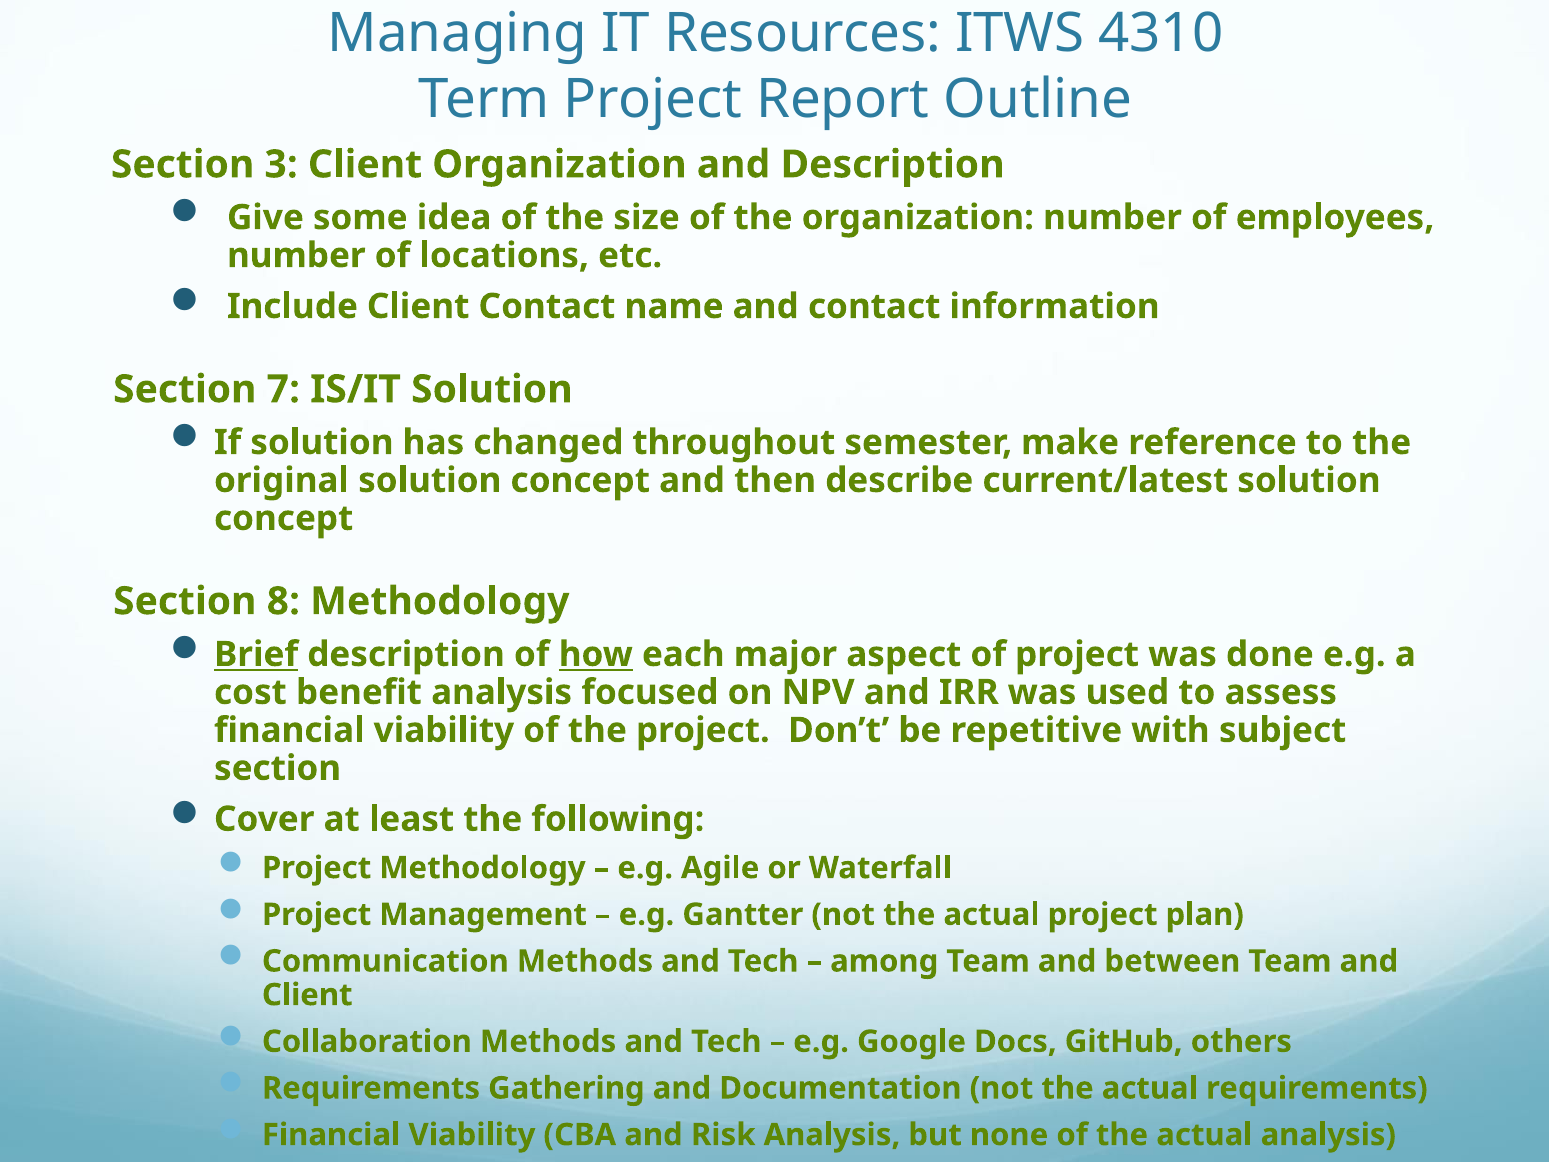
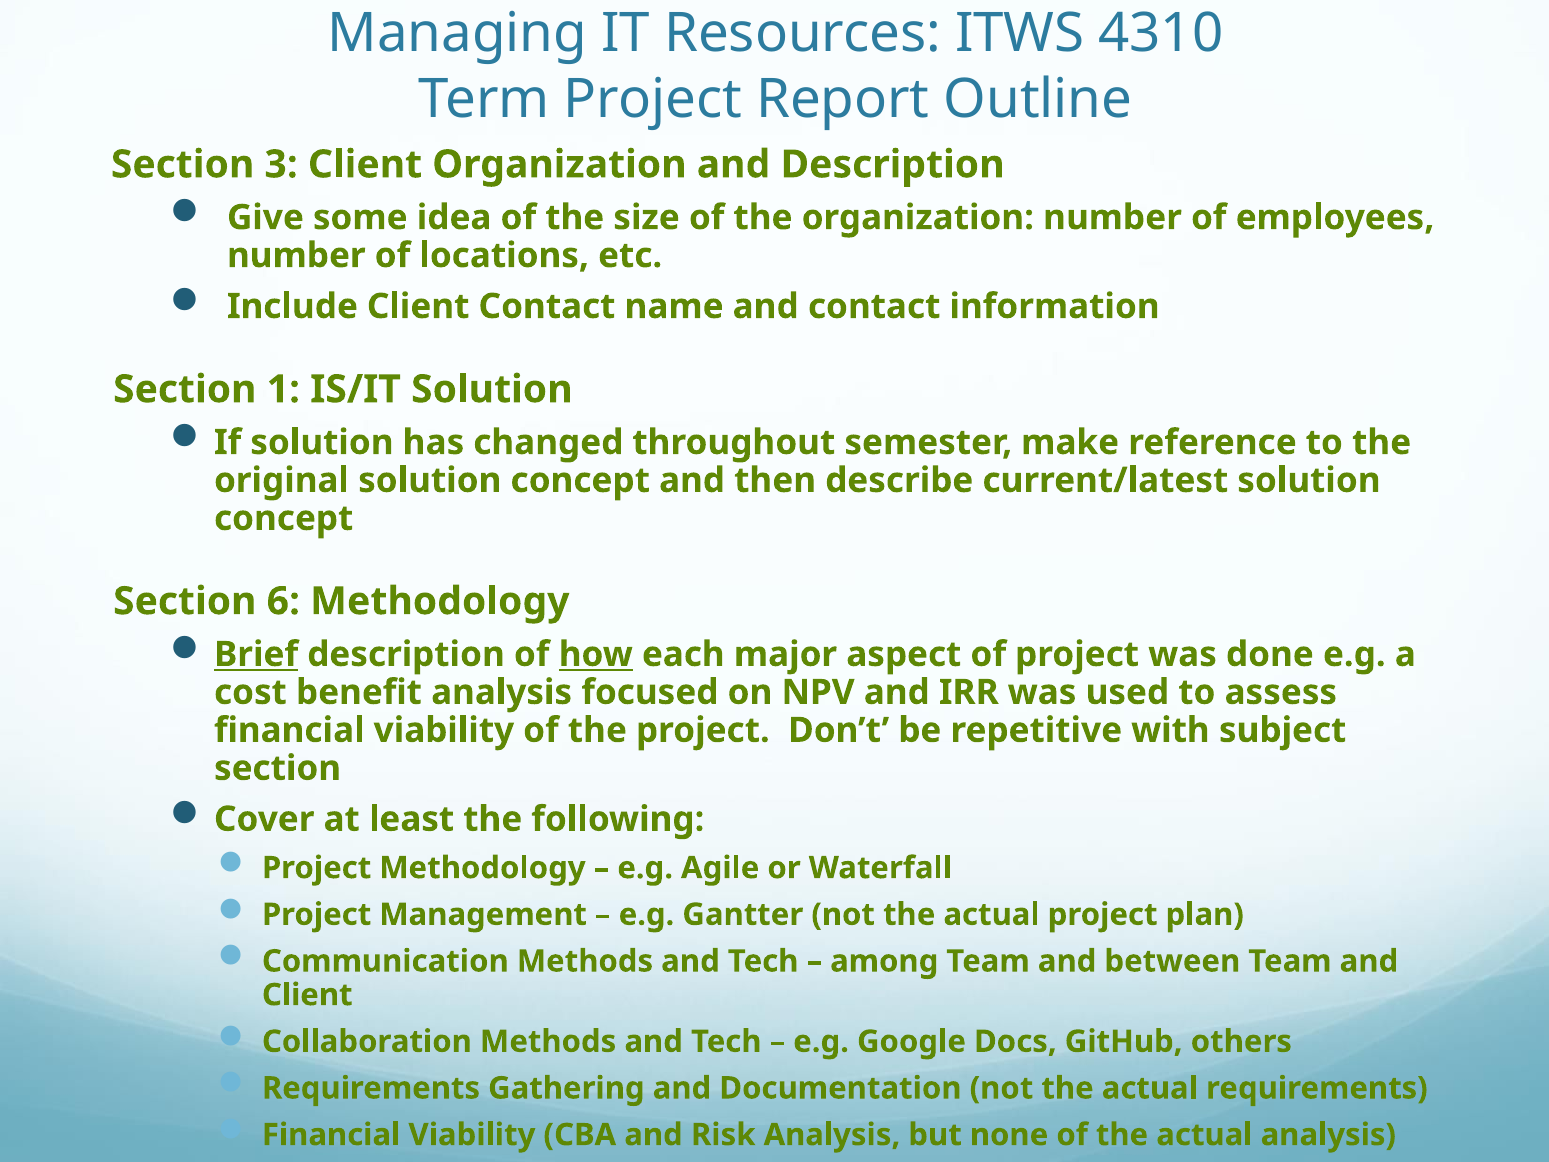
7: 7 -> 1 (283, 389)
8: 8 -> 6 (283, 601)
